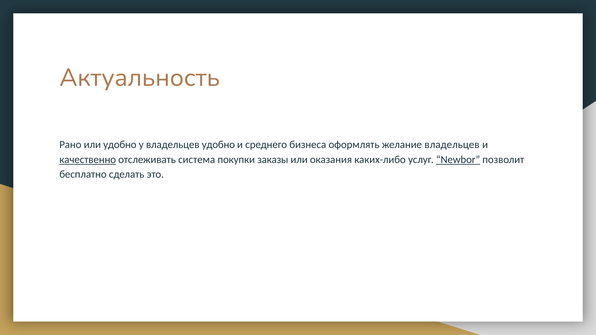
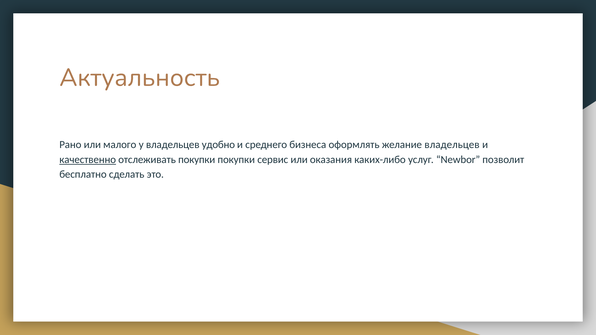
или удобно: удобно -> малого (120, 145)
отслеживать система: система -> покупки (197, 160)
заказы: заказы -> сервис (273, 160)
Newbor underline: present -> none (458, 160)
